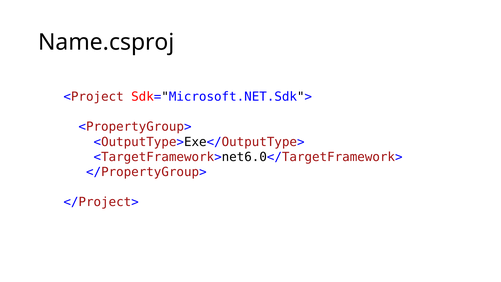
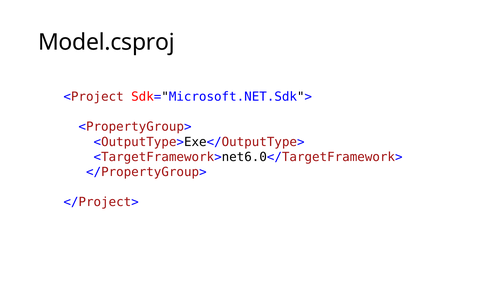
Name.csproj: Name.csproj -> Model.csproj (106, 42)
